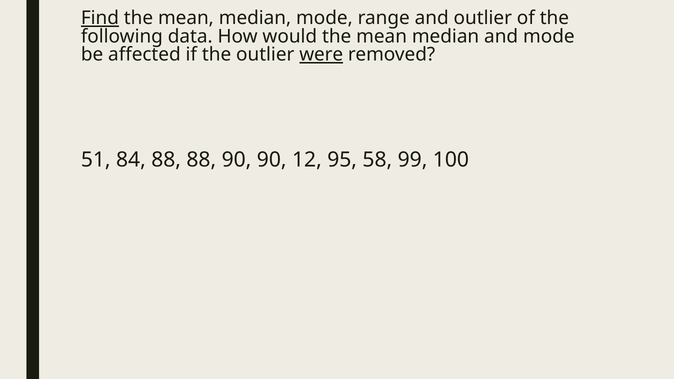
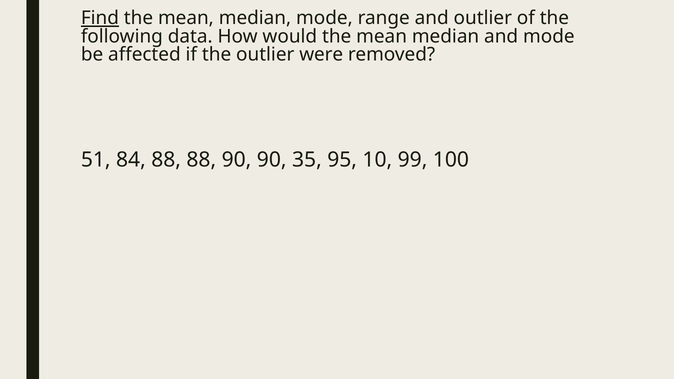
were underline: present -> none (321, 55)
12: 12 -> 35 (307, 160)
58: 58 -> 10 (377, 160)
